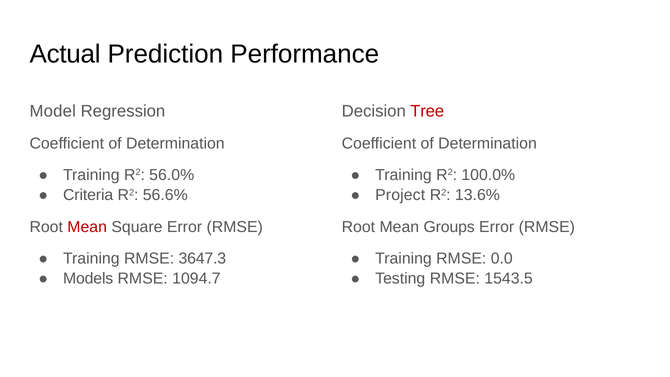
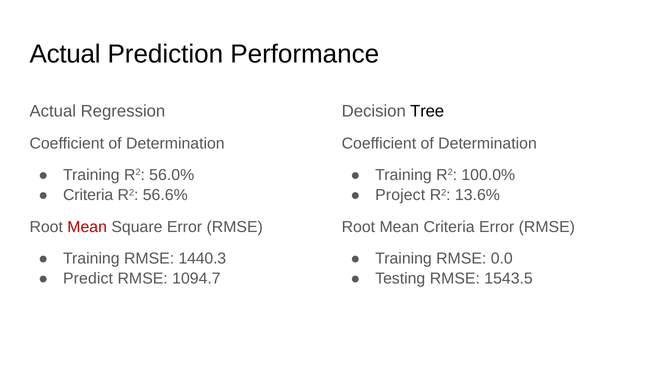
Model: Model -> Actual (53, 111)
Tree colour: red -> black (427, 111)
Mean Groups: Groups -> Criteria (449, 227)
3647.3: 3647.3 -> 1440.3 (202, 258)
Models: Models -> Predict (88, 279)
